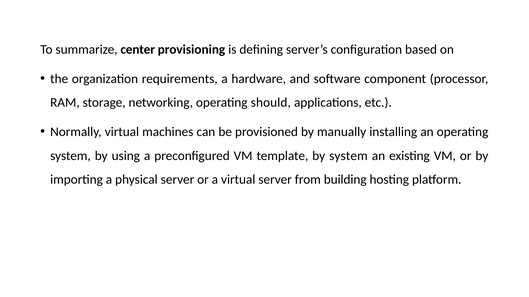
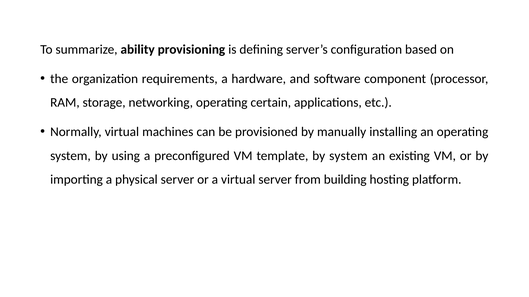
center: center -> ability (138, 50)
should: should -> certain (271, 103)
